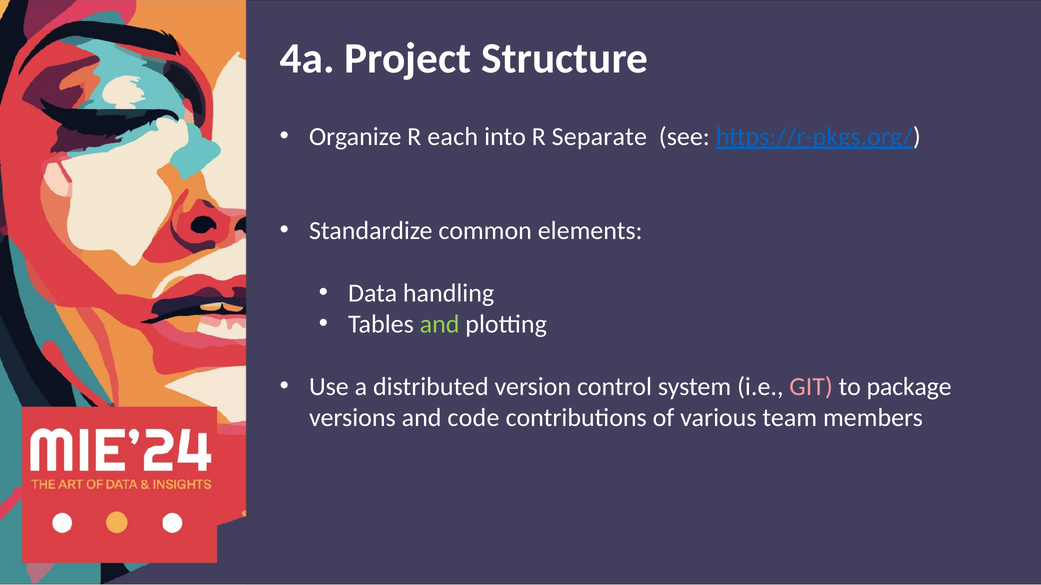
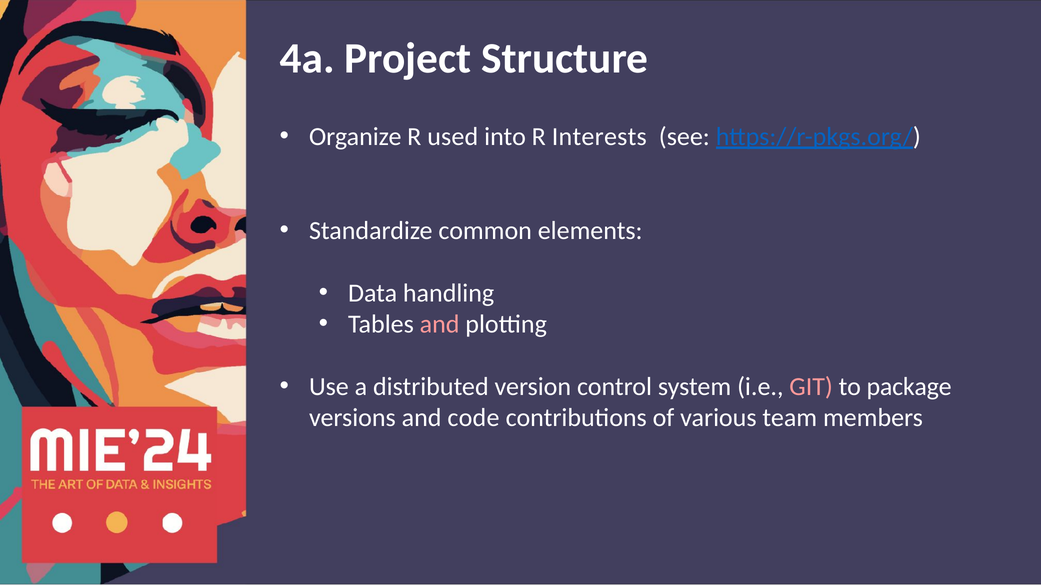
each: each -> used (453, 137)
Separate: Separate -> Interests (599, 137)
and colour: light green -> pink (440, 325)
